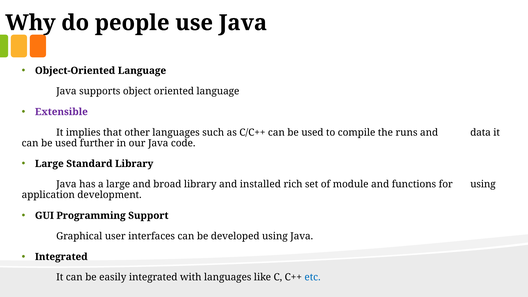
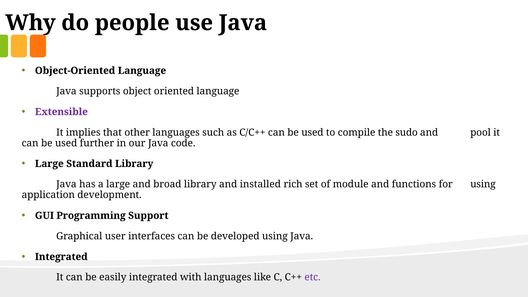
runs: runs -> sudo (407, 132)
data: data -> pool (481, 132)
etc colour: blue -> purple (313, 277)
